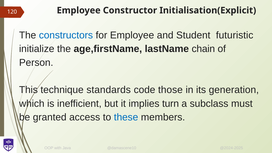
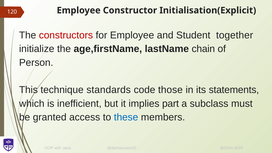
constructors colour: blue -> red (66, 35)
futuristic: futuristic -> together (235, 35)
generation: generation -> statements (234, 90)
turn: turn -> part (171, 104)
